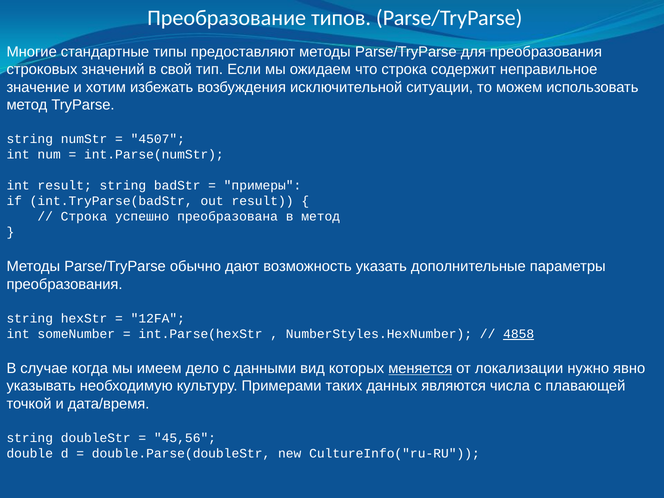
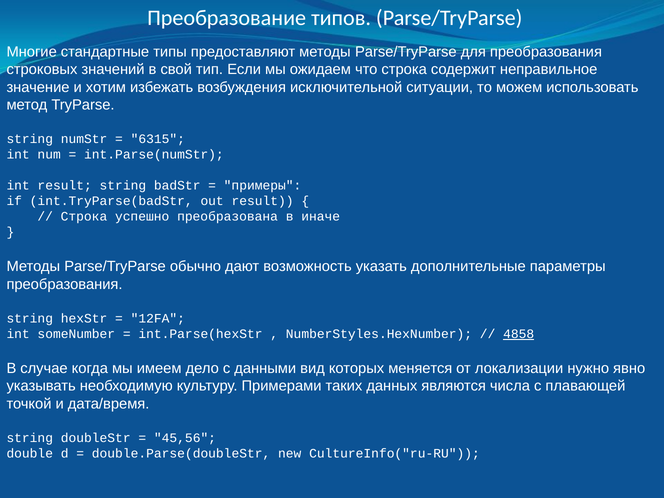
4507: 4507 -> 6315 (158, 139)
в метод: метод -> иначе (321, 217)
меняется underline: present -> none (420, 368)
